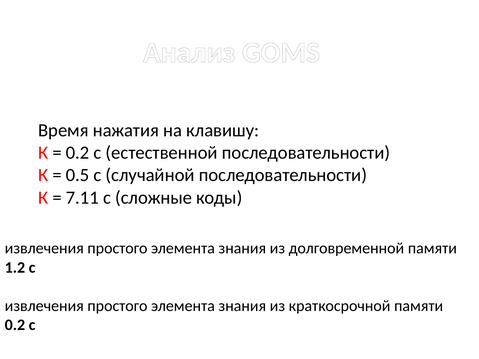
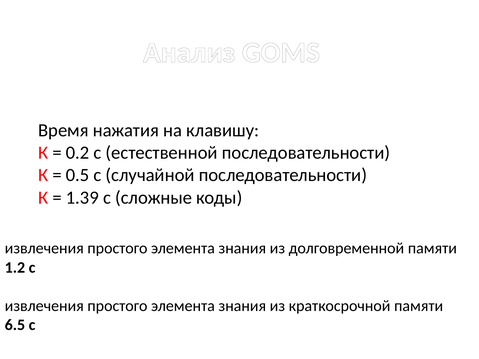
7.11: 7.11 -> 1.39 (82, 198)
0.2: 0.2 -> 6.5 (15, 325)
